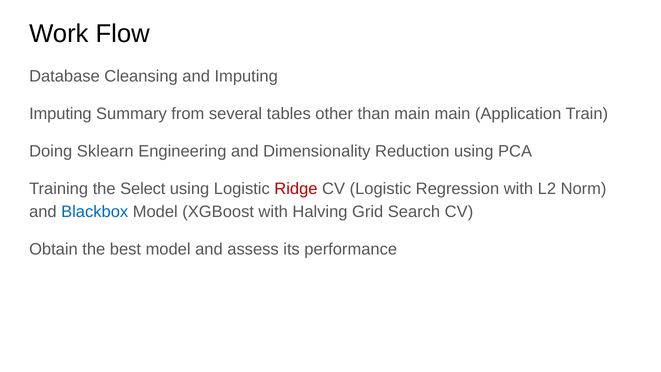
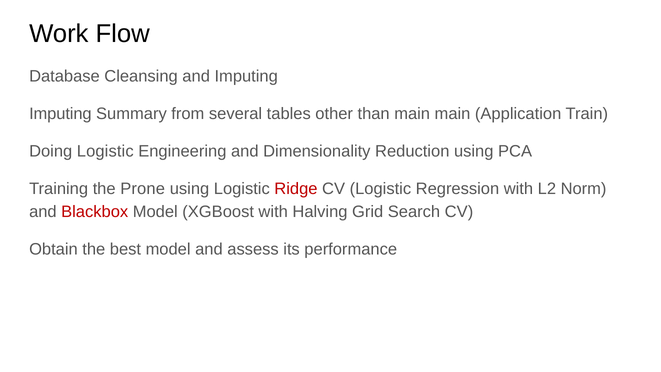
Doing Sklearn: Sklearn -> Logistic (105, 151)
Select: Select -> Prone (143, 189)
Blackbox colour: blue -> red (95, 212)
